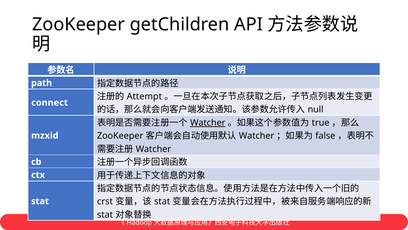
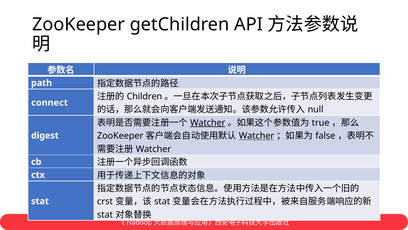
Attempt: Attempt -> Children (144, 96)
Watcher underline: none -> present (257, 136)
mzxid: mzxid -> digest (45, 135)
